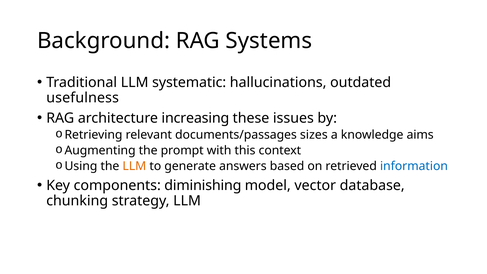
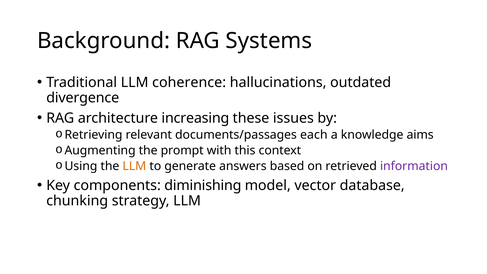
systematic: systematic -> coherence (189, 82)
usefulness: usefulness -> divergence (83, 98)
sizes: sizes -> each (314, 135)
information colour: blue -> purple (414, 166)
